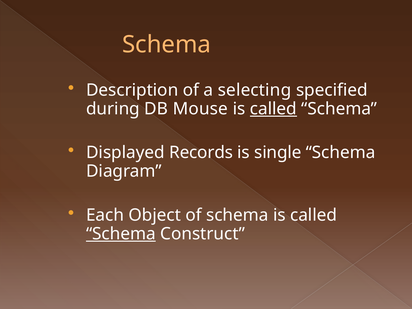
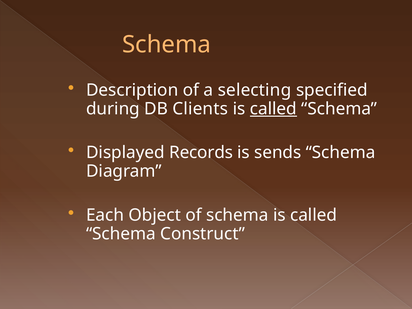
Mouse: Mouse -> Clients (200, 109)
single: single -> sends (278, 153)
Schema underline: present -> none (121, 234)
